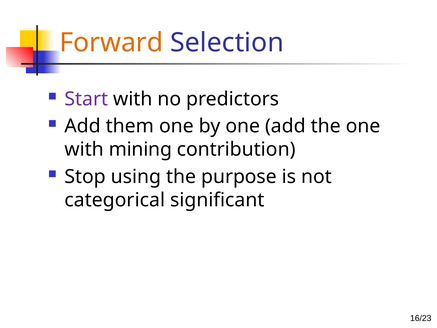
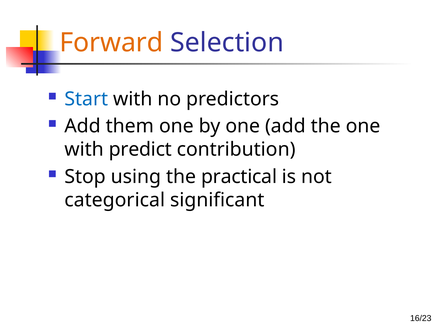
Start colour: purple -> blue (86, 99)
mining: mining -> predict (140, 149)
purpose: purpose -> practical (239, 177)
